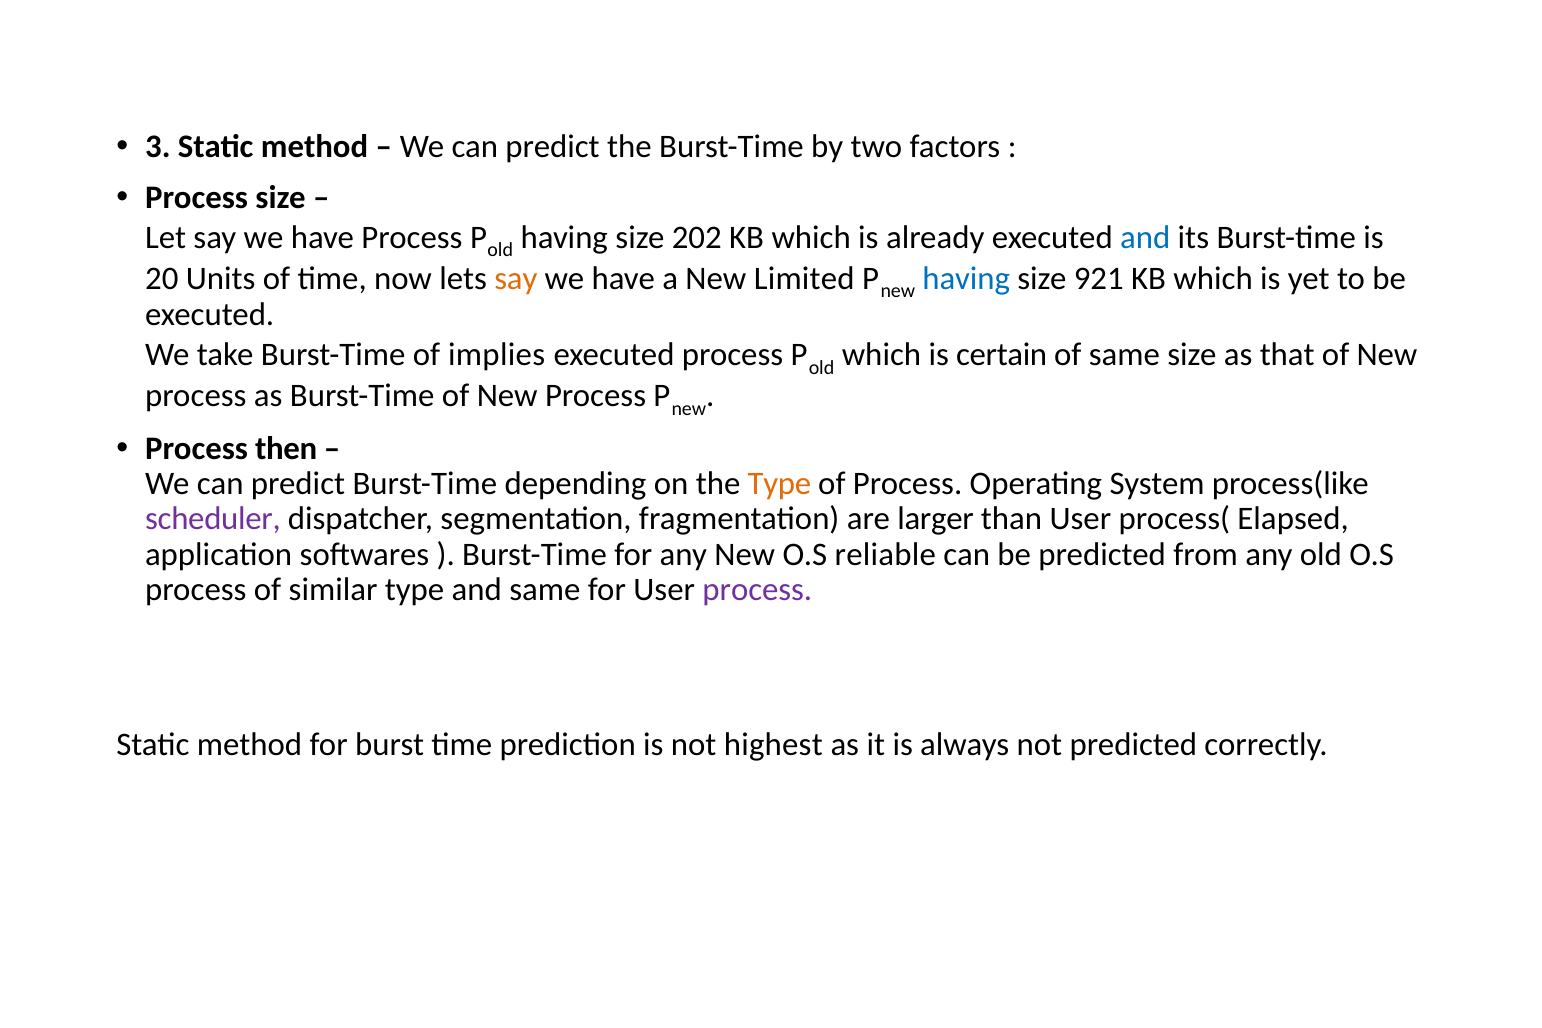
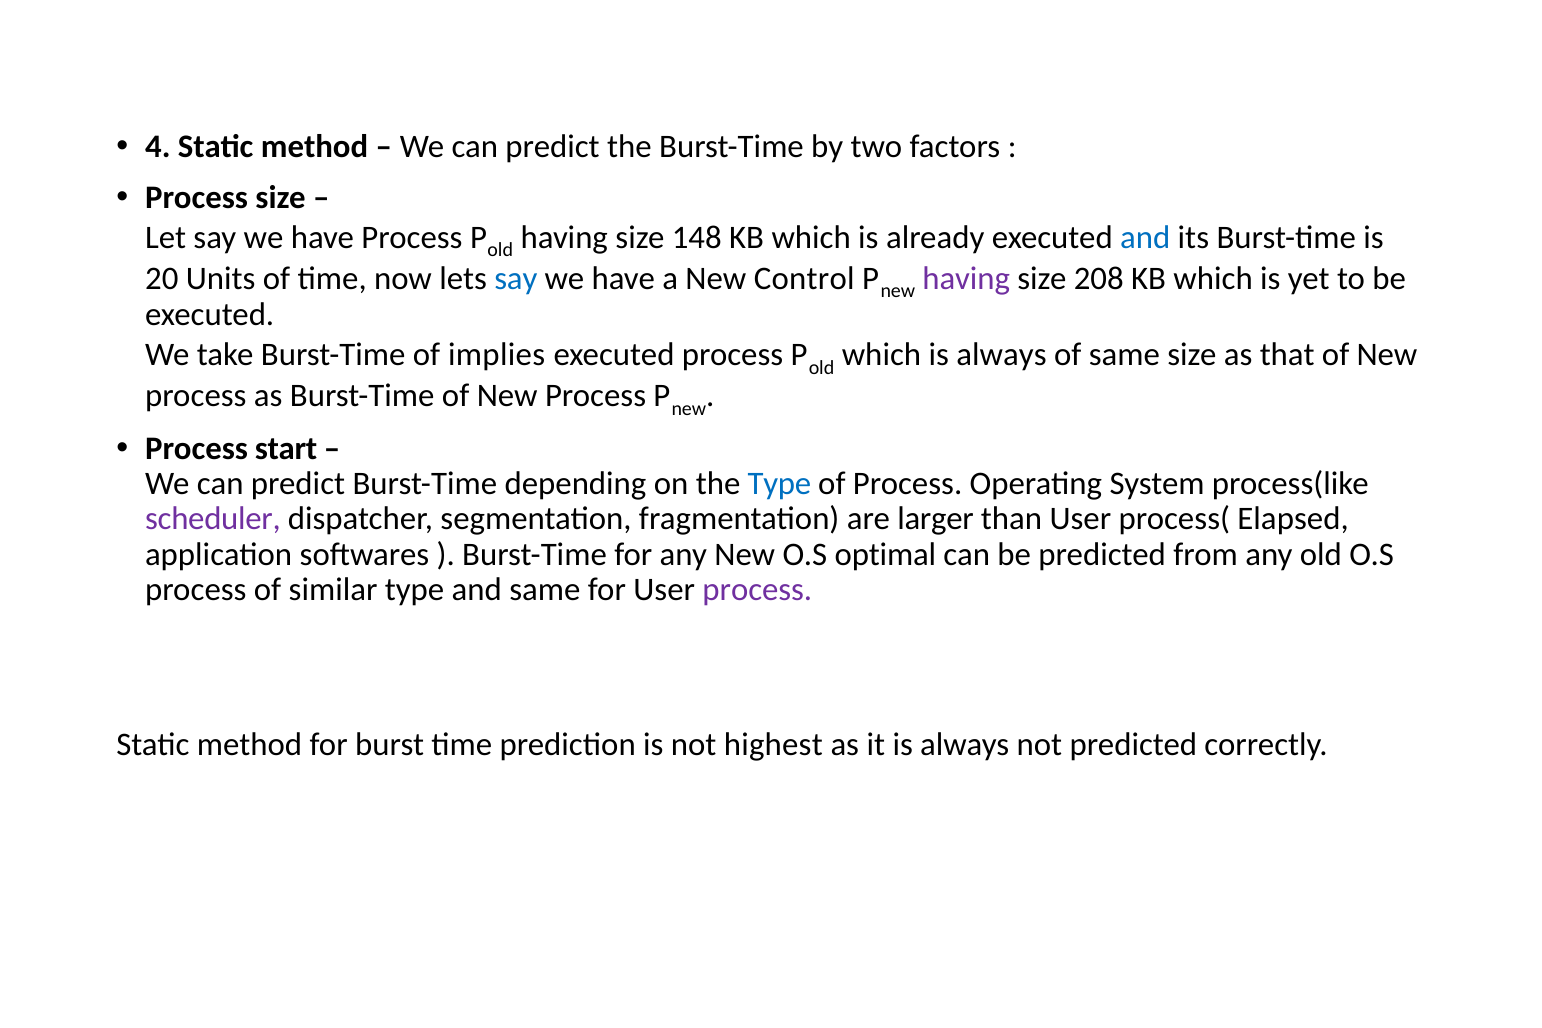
3: 3 -> 4 (158, 146)
202: 202 -> 148 (697, 238)
say colour: orange -> blue (516, 278)
Limited: Limited -> Control (804, 278)
having colour: blue -> purple (966, 278)
921: 921 -> 208 (1099, 278)
which is certain: certain -> always (1002, 355)
then: then -> start (286, 448)
Type colour: orange -> blue (779, 484)
reliable: reliable -> optimal (885, 555)
